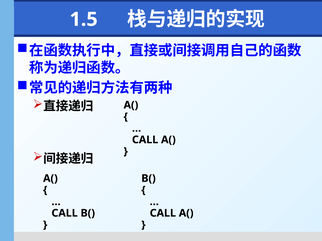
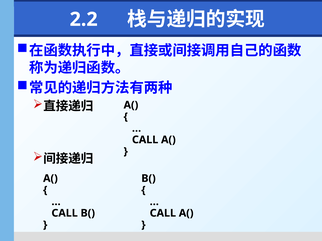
1.5: 1.5 -> 2.2 (84, 19)
